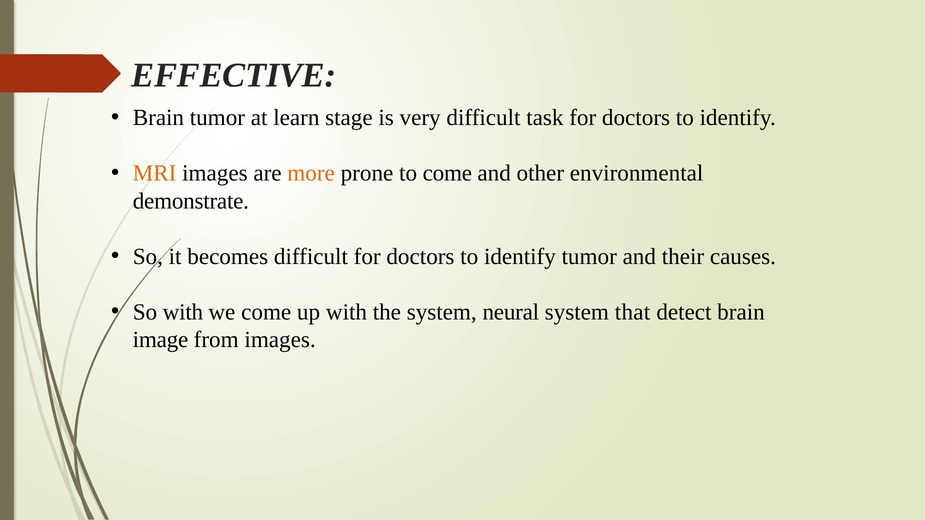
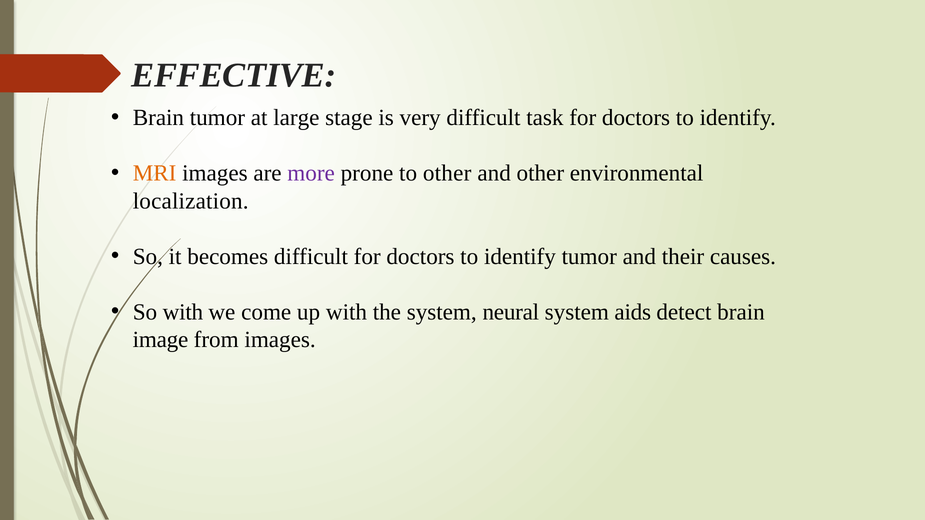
learn: learn -> large (296, 118)
more colour: orange -> purple (311, 173)
to come: come -> other (447, 173)
demonstrate: demonstrate -> localization (191, 201)
that: that -> aids (633, 312)
